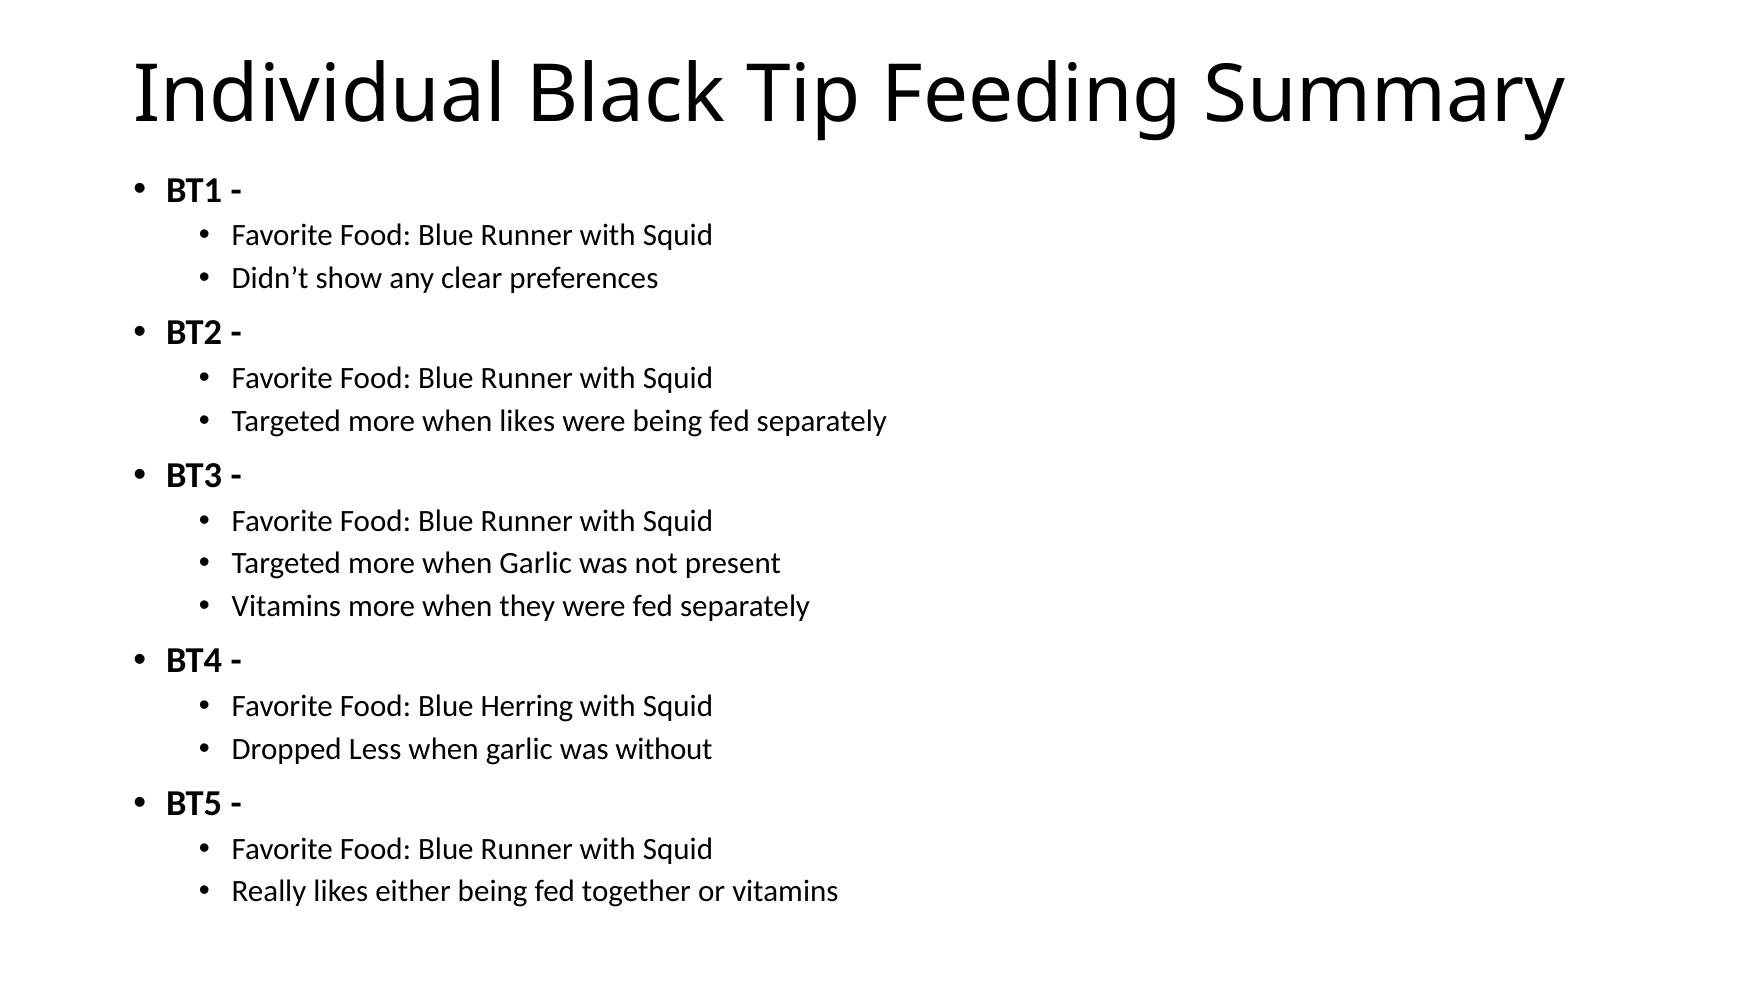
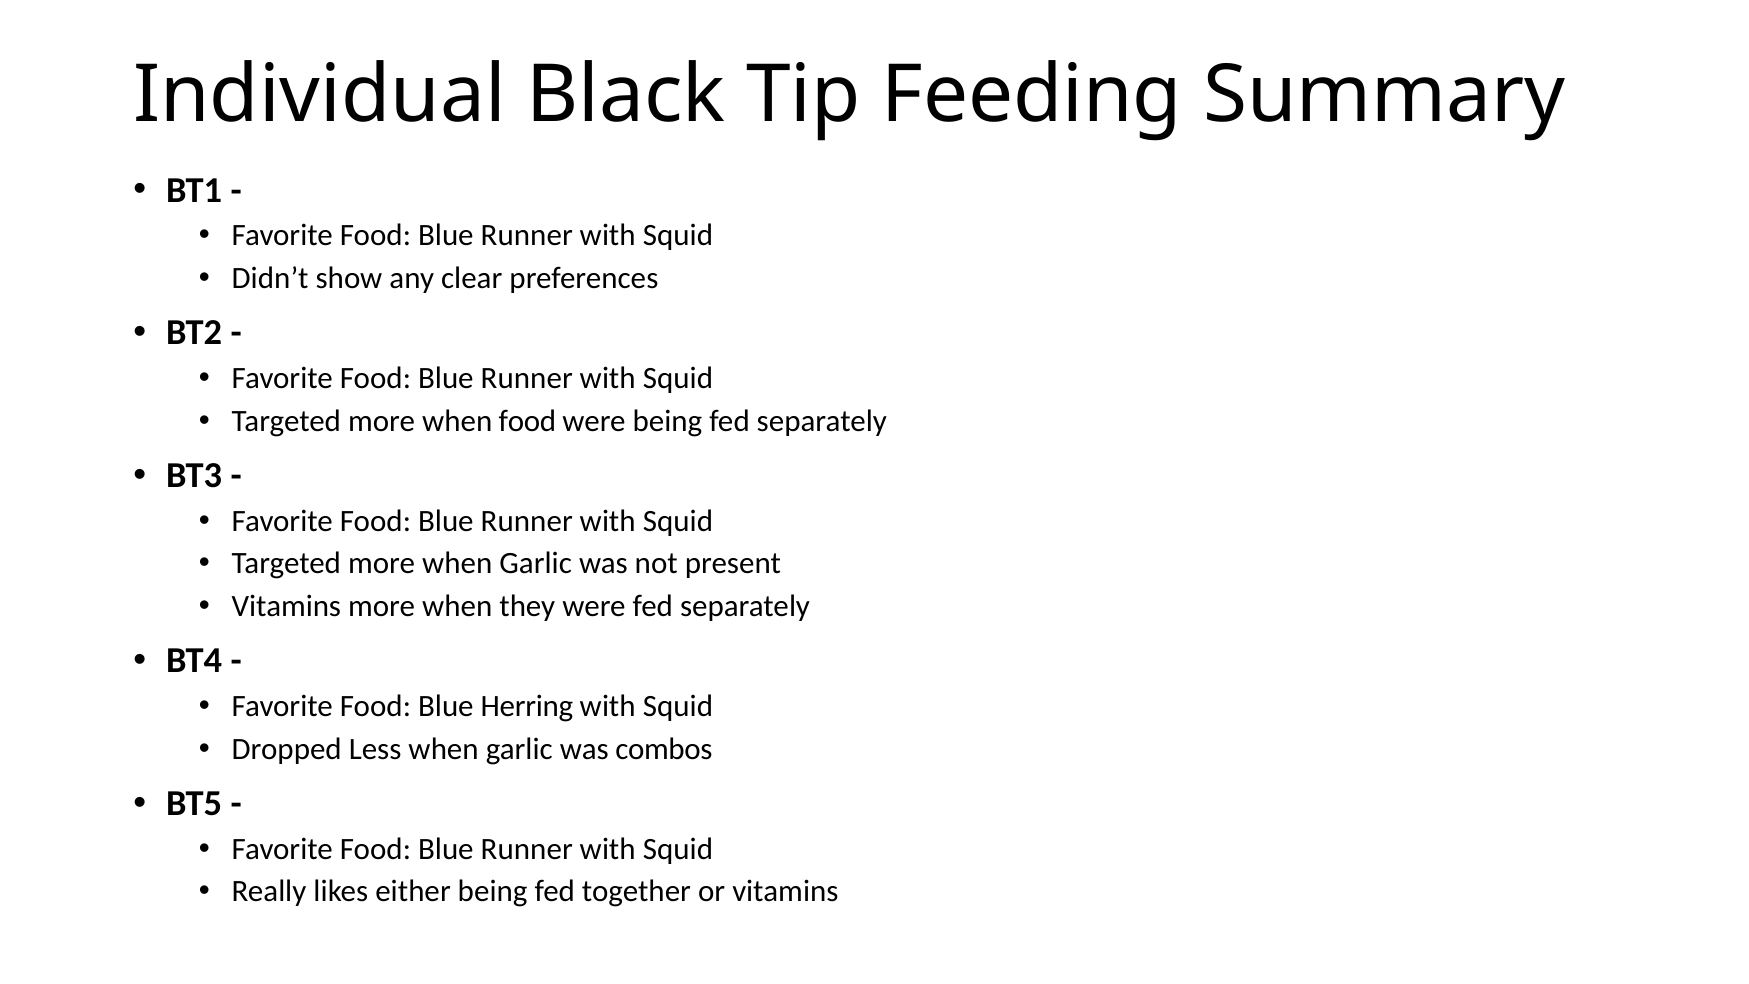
when likes: likes -> food (527, 421)
without: without -> combos (664, 749)
